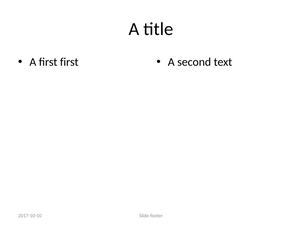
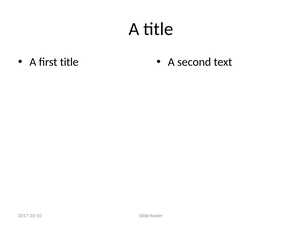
first first: first -> title (69, 62)
